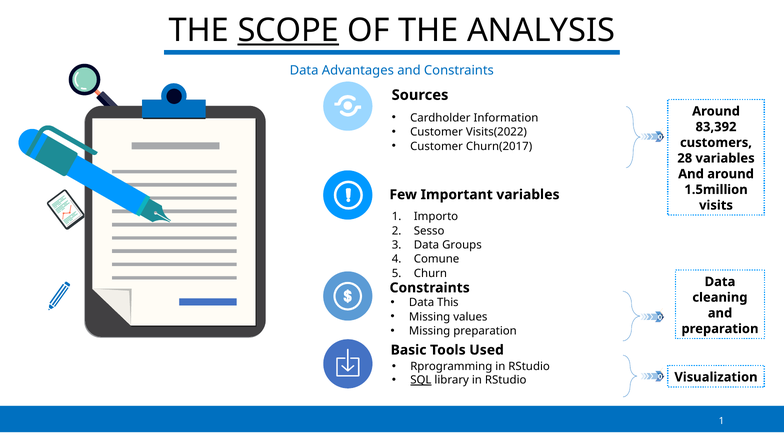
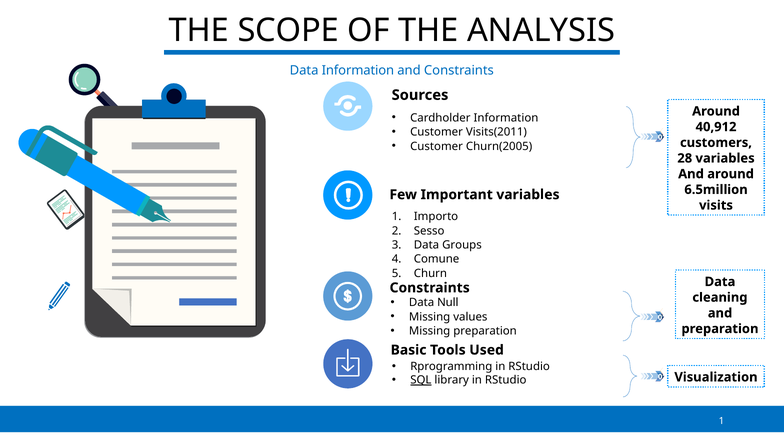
SCOPE underline: present -> none (288, 31)
Data Advantages: Advantages -> Information (358, 70)
83,392: 83,392 -> 40,912 (716, 127)
Visits(2022: Visits(2022 -> Visits(2011 (496, 132)
Churn(2017: Churn(2017 -> Churn(2005 (499, 146)
1.5million: 1.5million -> 6.5million (716, 190)
This: This -> Null (448, 303)
